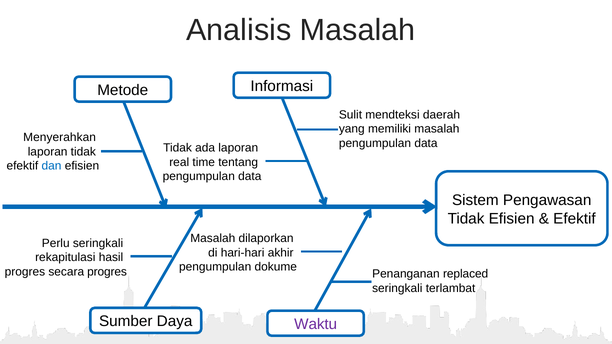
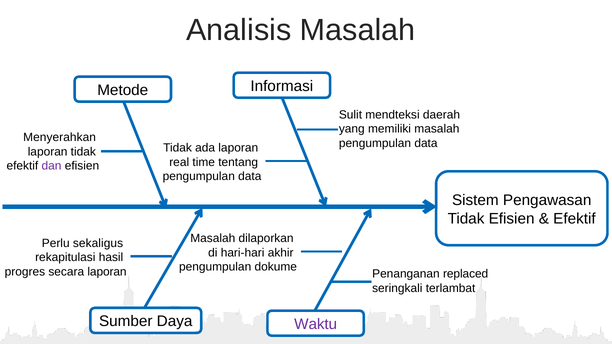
dan colour: blue -> purple (52, 166)
Perlu seringkali: seringkali -> sekaligus (98, 243)
secara progres: progres -> laporan (107, 272)
